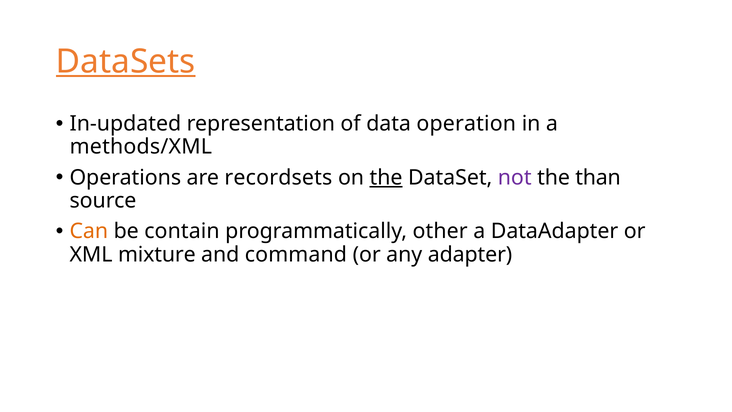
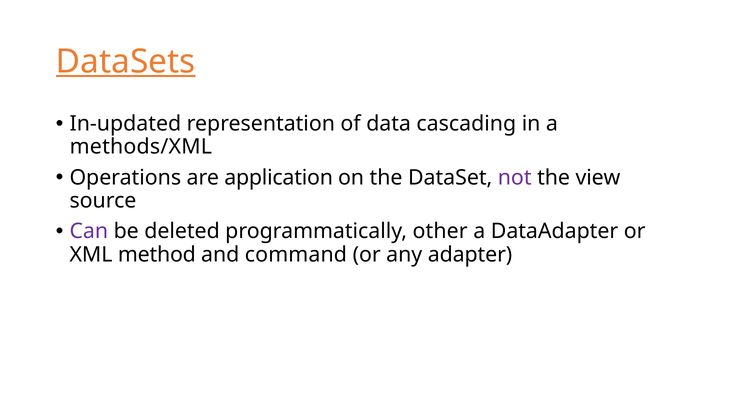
operation: operation -> cascading (466, 124)
recordsets: recordsets -> application (279, 178)
the underline: present -> none (386, 178)
than: than -> view (598, 178)
Can colour: orange -> purple (89, 231)
contain: contain -> deleted (182, 231)
mixture: mixture -> method (157, 254)
